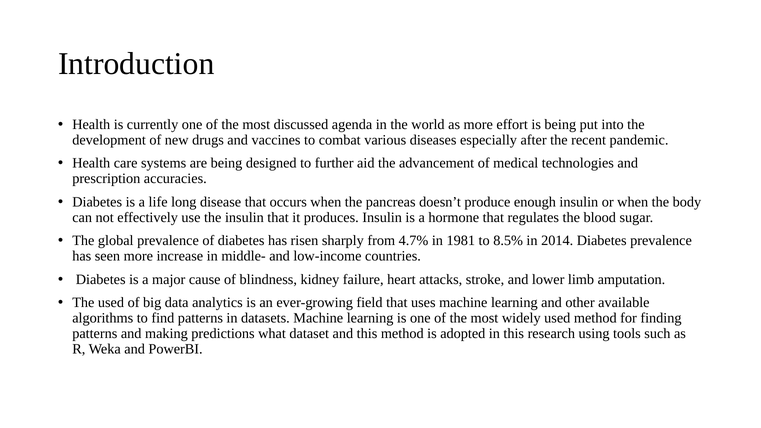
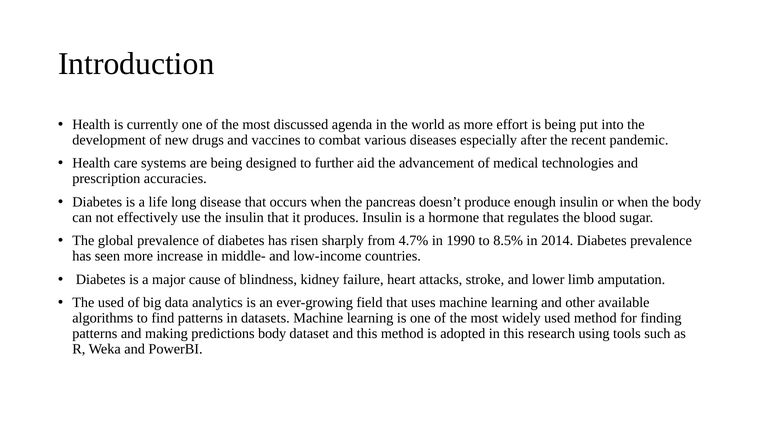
1981: 1981 -> 1990 (461, 241)
predictions what: what -> body (272, 334)
